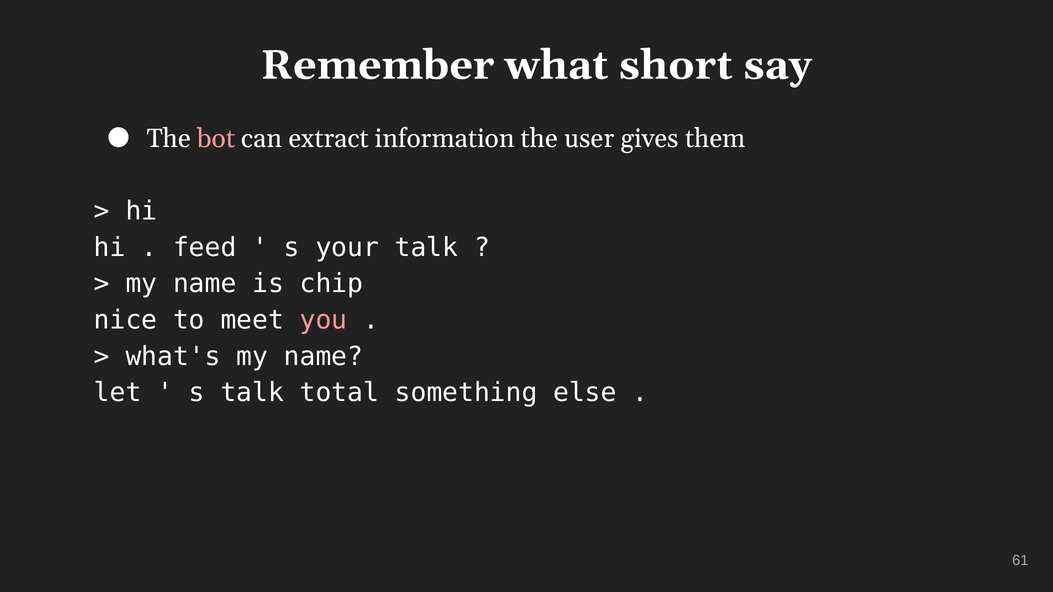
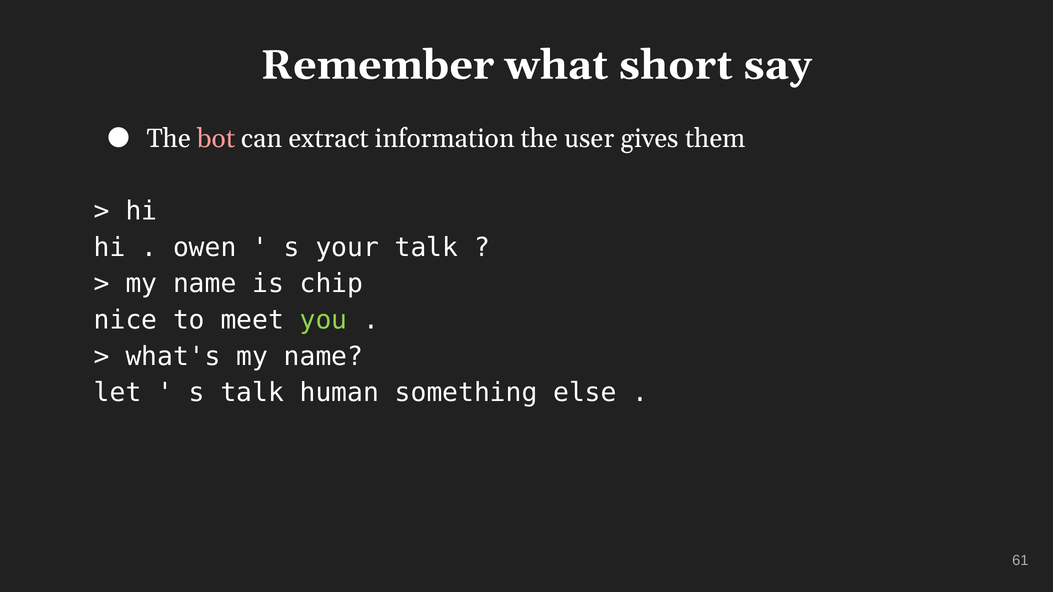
feed: feed -> owen (205, 248)
you colour: pink -> light green (324, 320)
total: total -> human (339, 393)
